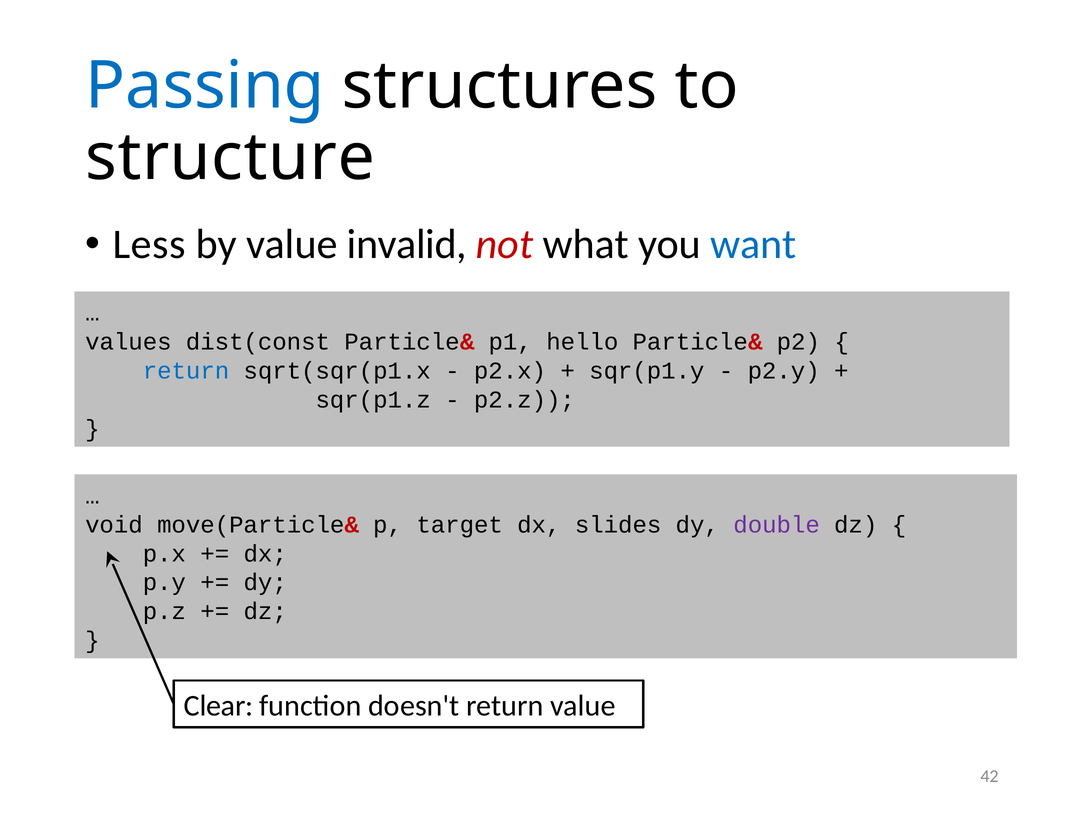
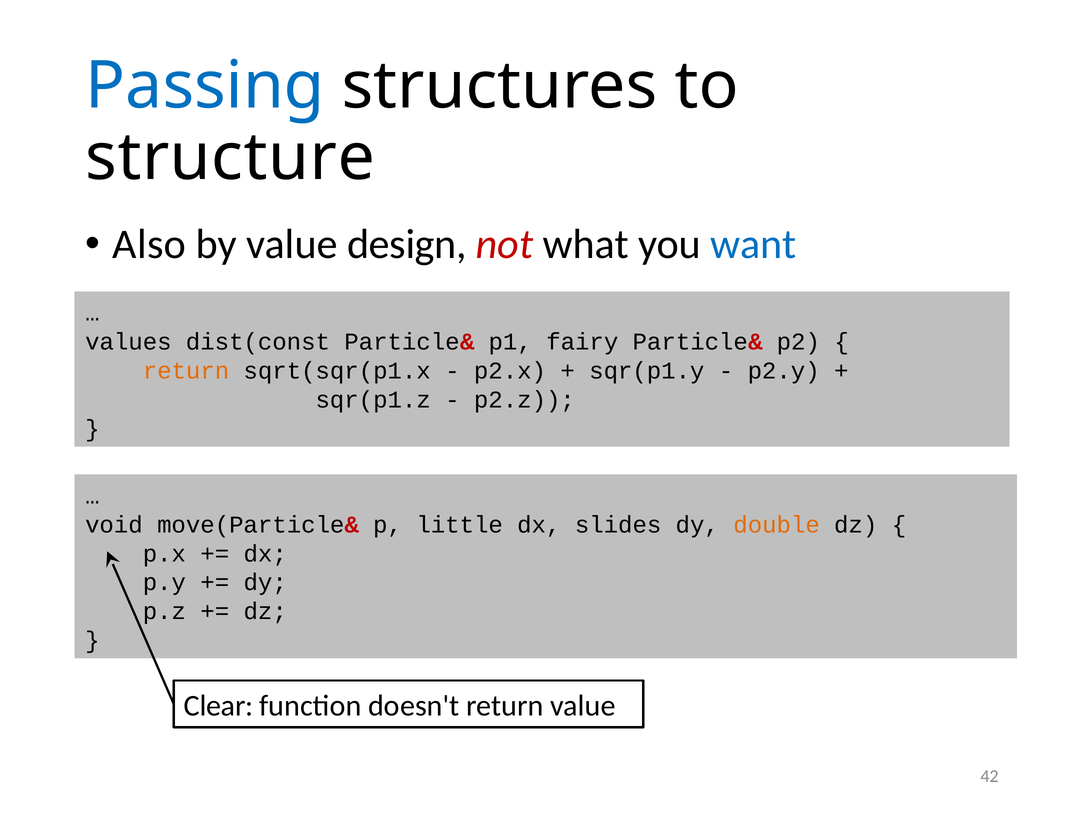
Less: Less -> Also (149, 244)
invalid: invalid -> design (407, 244)
hello: hello -> fairy (582, 342)
return colour: blue -> orange (186, 371)
target: target -> little (460, 525)
double colour: purple -> orange (777, 525)
